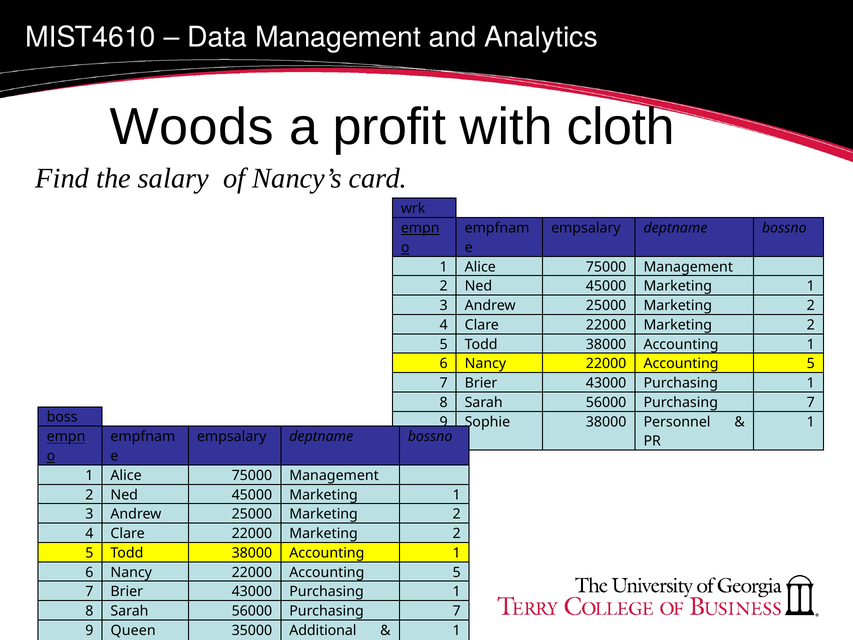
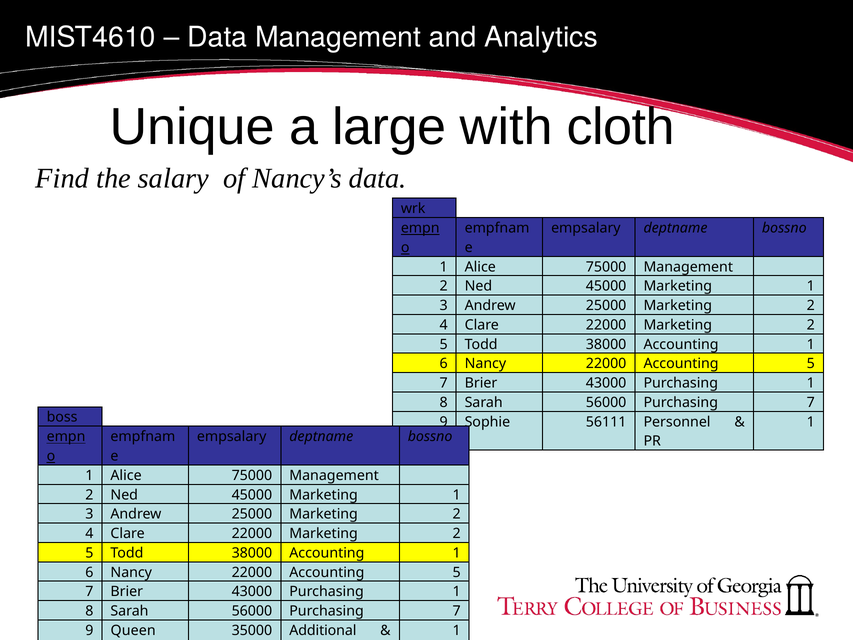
Woods: Woods -> Unique (192, 127)
profit: profit -> large (389, 127)
Nancy’s card: card -> data (378, 178)
Sophie 38000: 38000 -> 56111 (606, 422)
